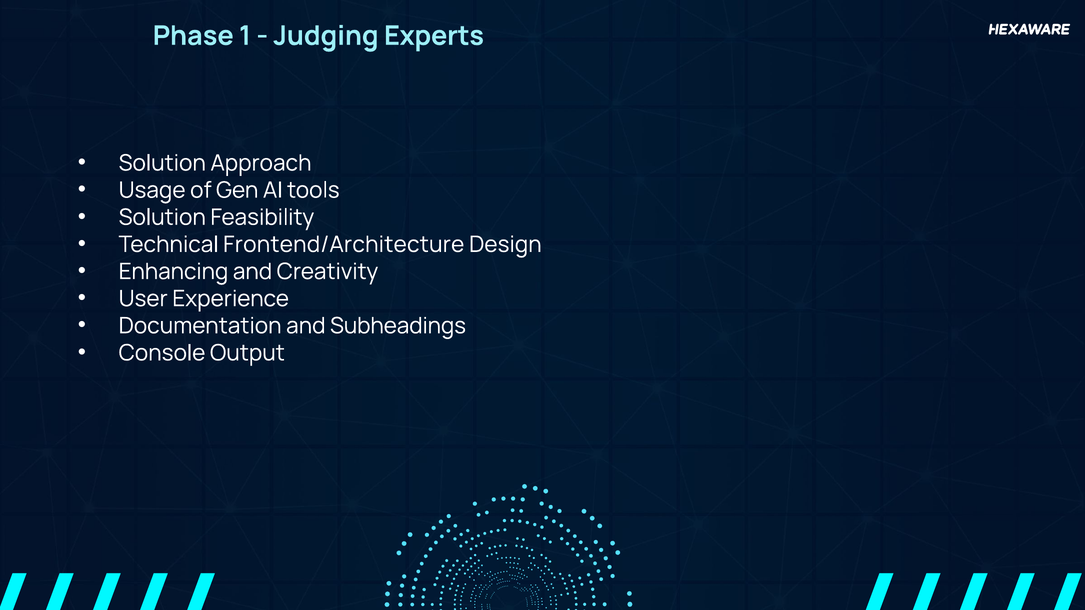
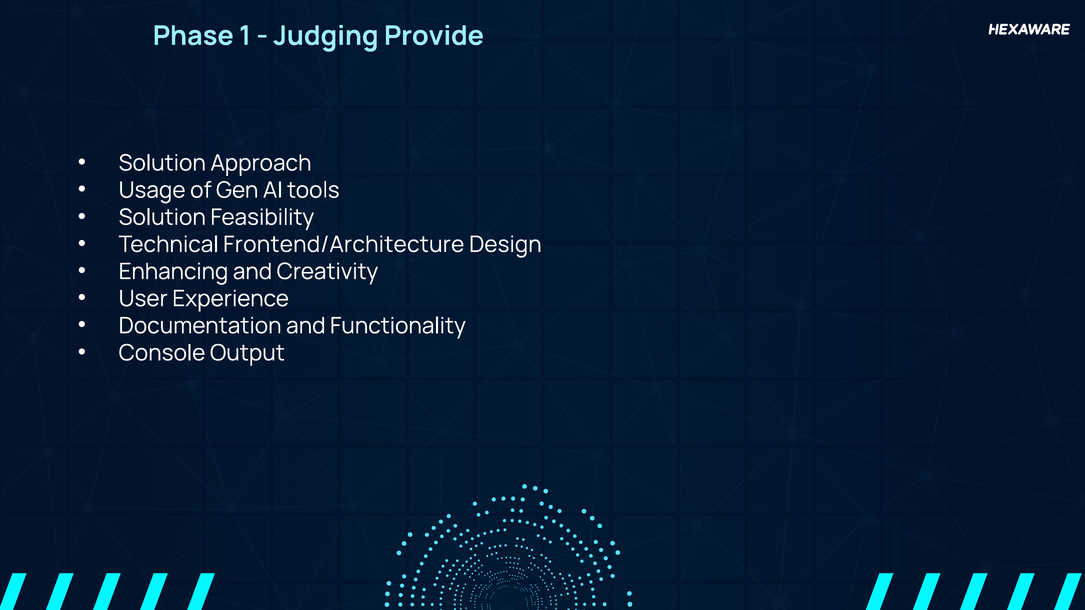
Experts: Experts -> Provide (434, 36)
Subheadings: Subheadings -> Functionality (398, 326)
